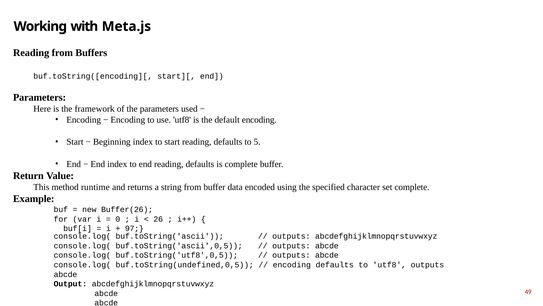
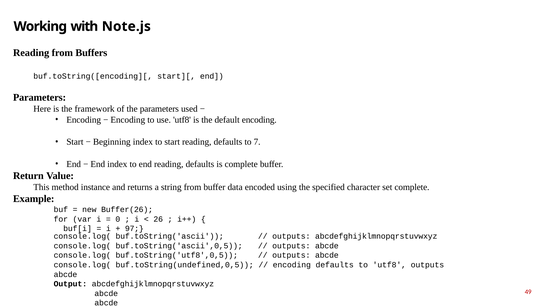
Meta.js: Meta.js -> Note.js (126, 26)
5: 5 -> 7 (257, 142)
runtime: runtime -> instance (95, 187)
